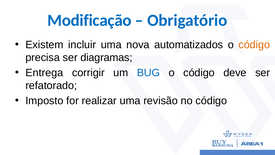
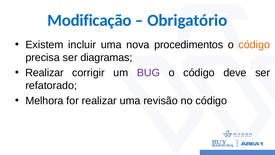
automatizados: automatizados -> procedimentos (189, 45)
Entrega: Entrega -> Realizar (44, 73)
BUG colour: blue -> purple (148, 73)
Imposto: Imposto -> Melhora (44, 101)
